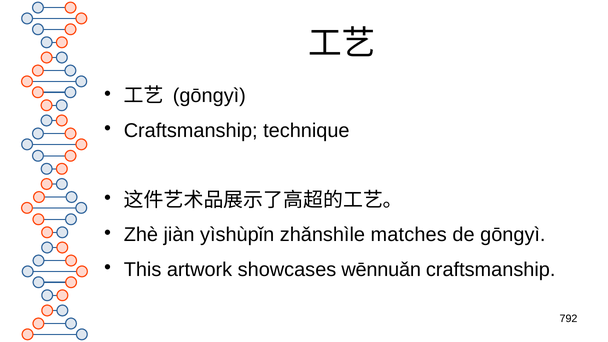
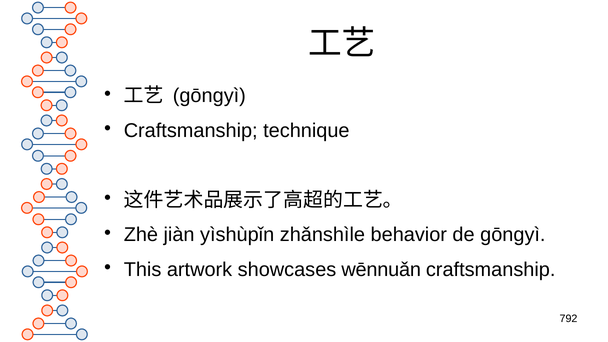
matches: matches -> behavior (409, 235)
